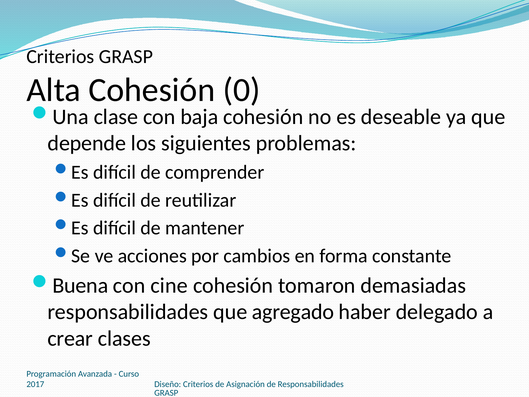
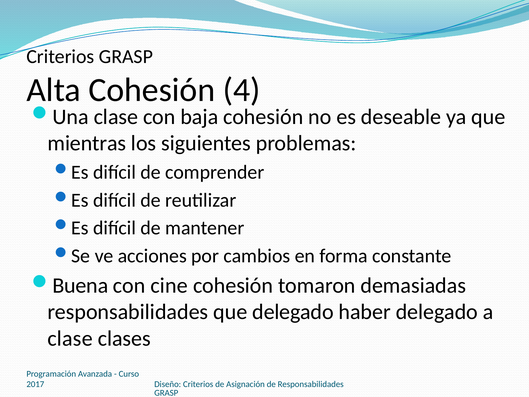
0: 0 -> 4 (242, 90)
depende: depende -> mientras (87, 143)
que agregado: agregado -> delegado (293, 312)
crear: crear -> clase (70, 338)
